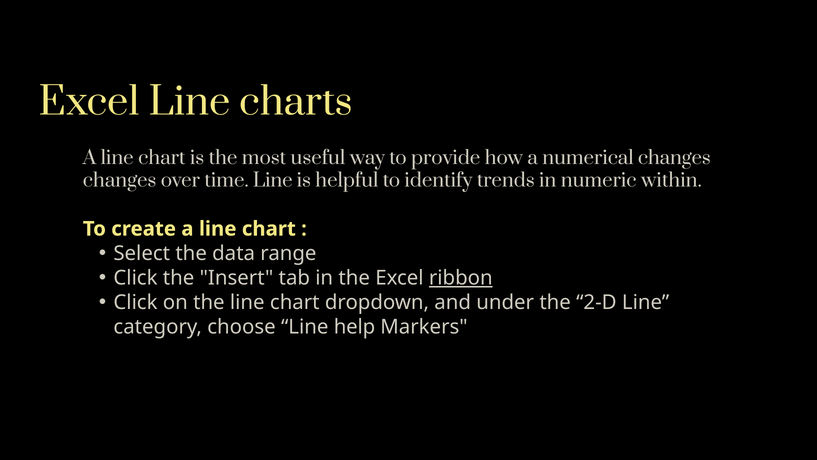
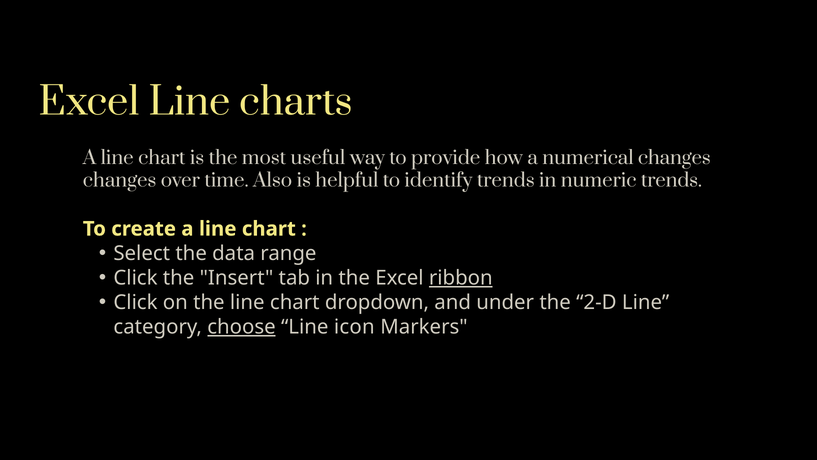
time Line: Line -> Also (273, 181)
numeric within: within -> trends (672, 181)
choose underline: none -> present (241, 327)
help: help -> icon (354, 327)
